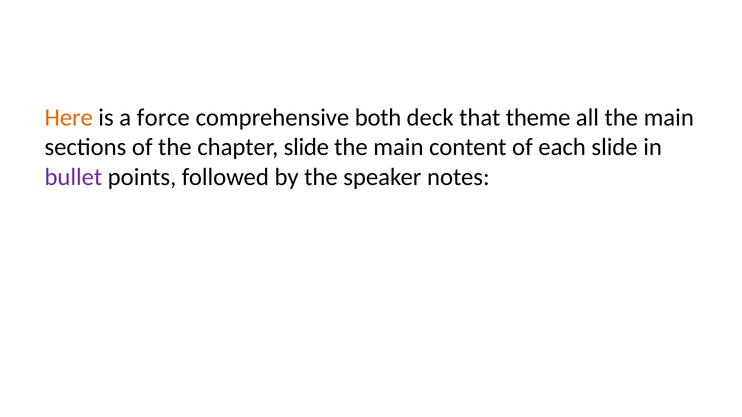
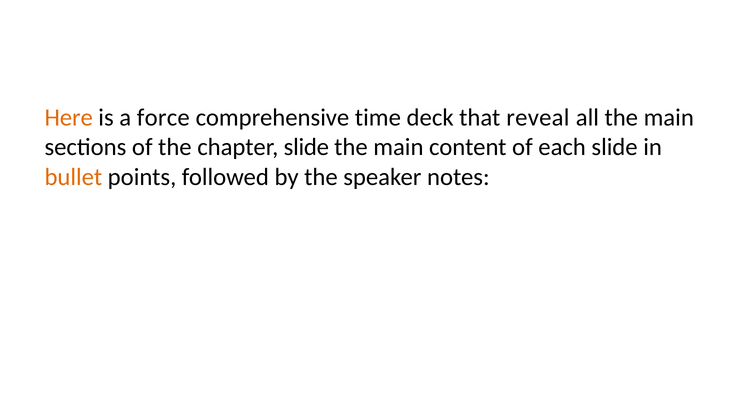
both: both -> time (378, 118)
theme: theme -> reveal (538, 118)
bullet colour: purple -> orange (73, 177)
